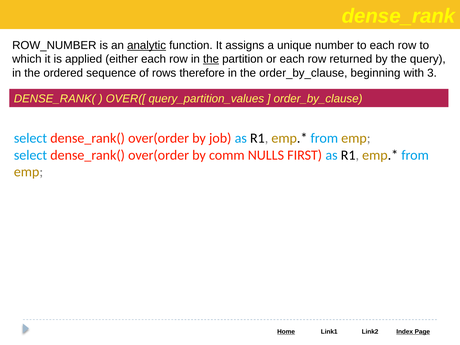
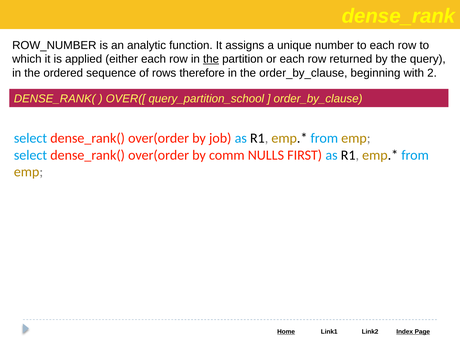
analytic underline: present -> none (147, 45)
3: 3 -> 2 (432, 73)
query_partition_values: query_partition_values -> query_partition_school (206, 99)
